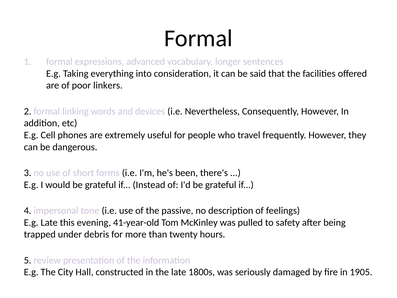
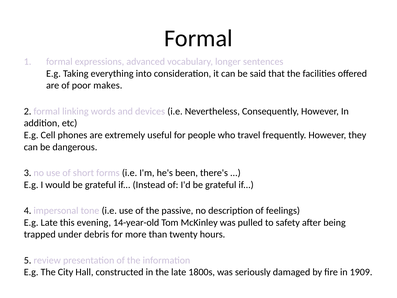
linkers: linkers -> makes (108, 85)
41-year-old: 41-year-old -> 14-year-old (136, 222)
1905: 1905 -> 1909 (361, 272)
